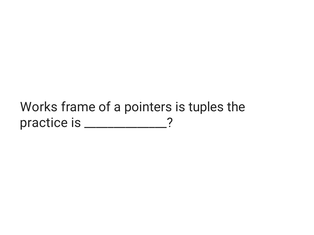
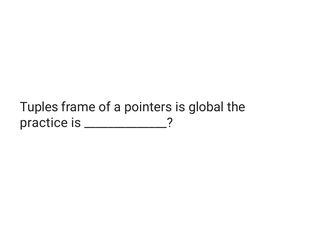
Works: Works -> Tuples (39, 107)
tuples: tuples -> global (206, 107)
